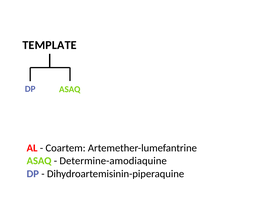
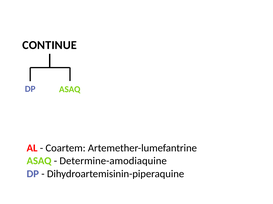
TEMPLATE: TEMPLATE -> CONTINUE (50, 45)
